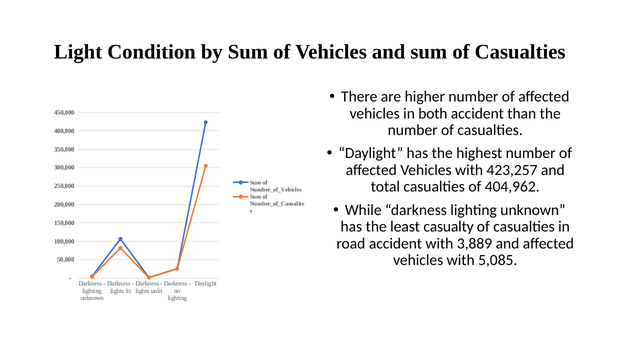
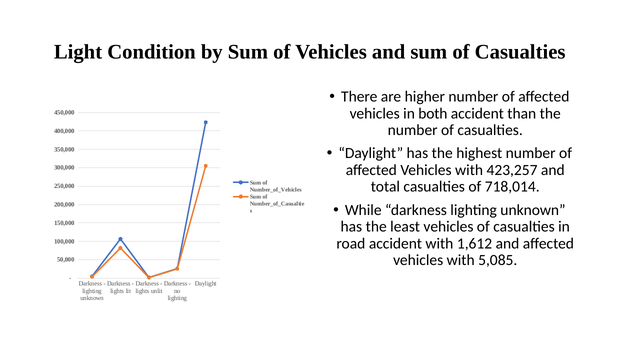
404,962: 404,962 -> 718,014 (512, 187)
least casualty: casualty -> vehicles (448, 227)
3,889: 3,889 -> 1,612 (475, 243)
